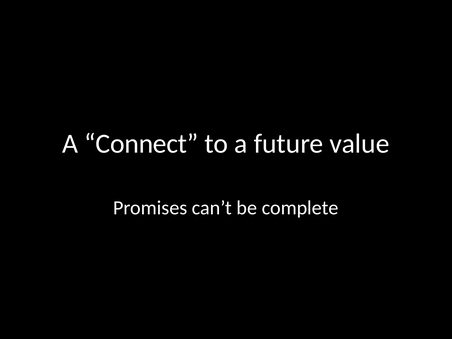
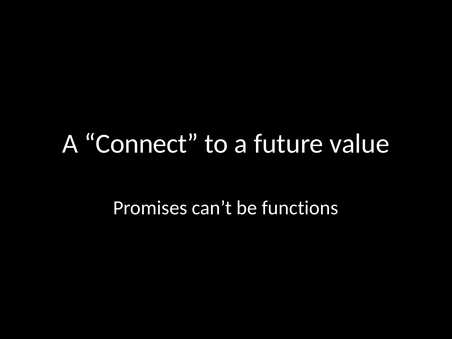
complete: complete -> functions (300, 208)
